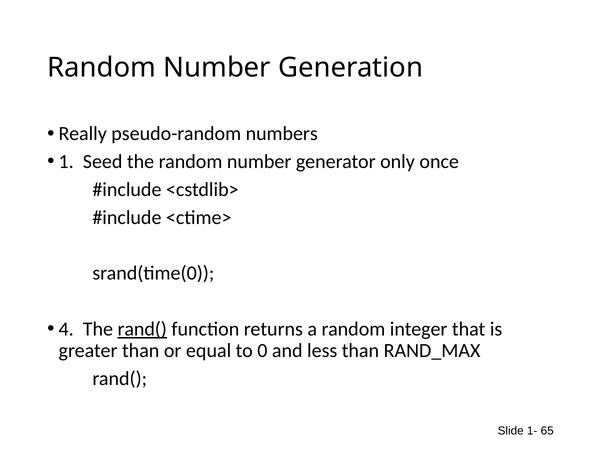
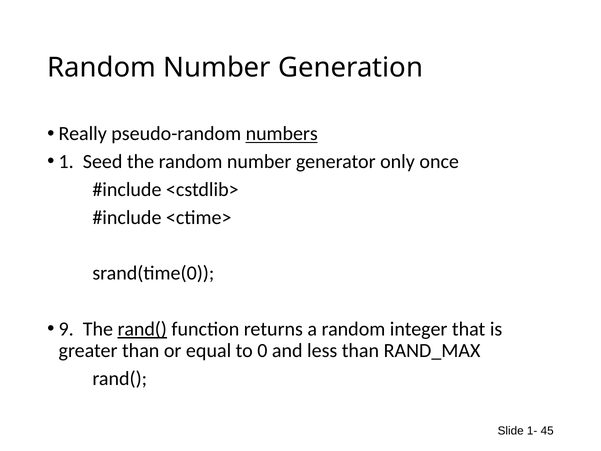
numbers underline: none -> present (282, 134)
4: 4 -> 9 (66, 329)
65: 65 -> 45 (547, 431)
